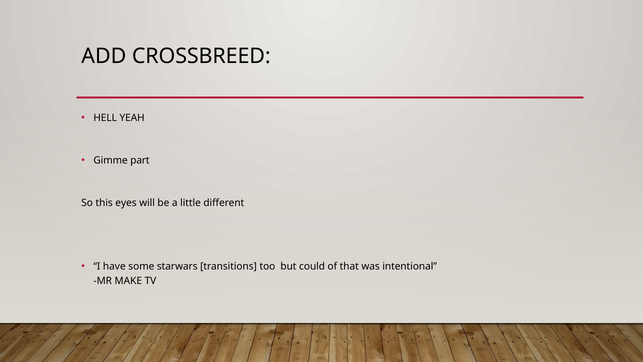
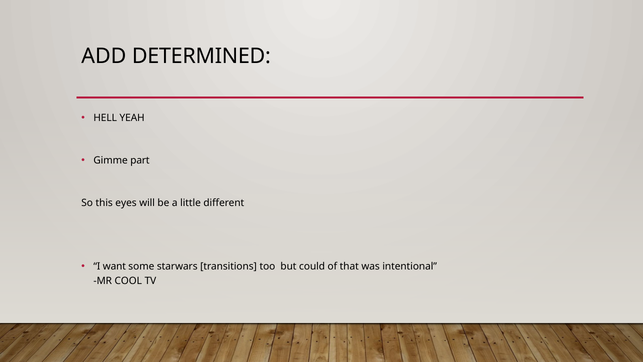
CROSSBREED: CROSSBREED -> DETERMINED (201, 56)
have: have -> want (114, 266)
MAKE: MAKE -> COOL (128, 281)
